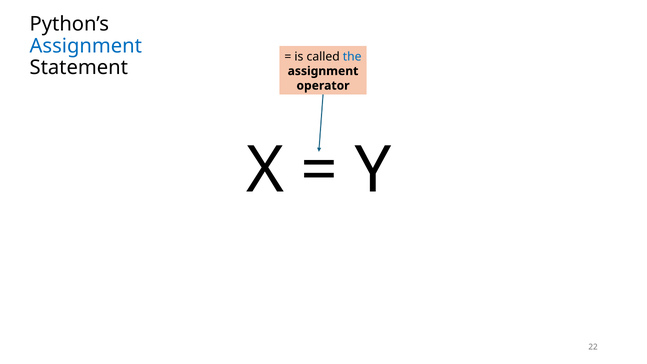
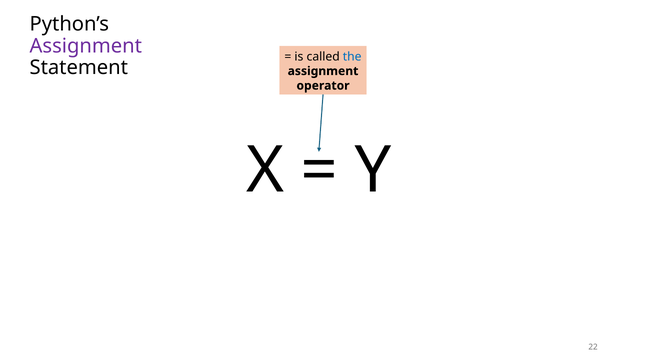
Assignment colour: blue -> purple (86, 46)
